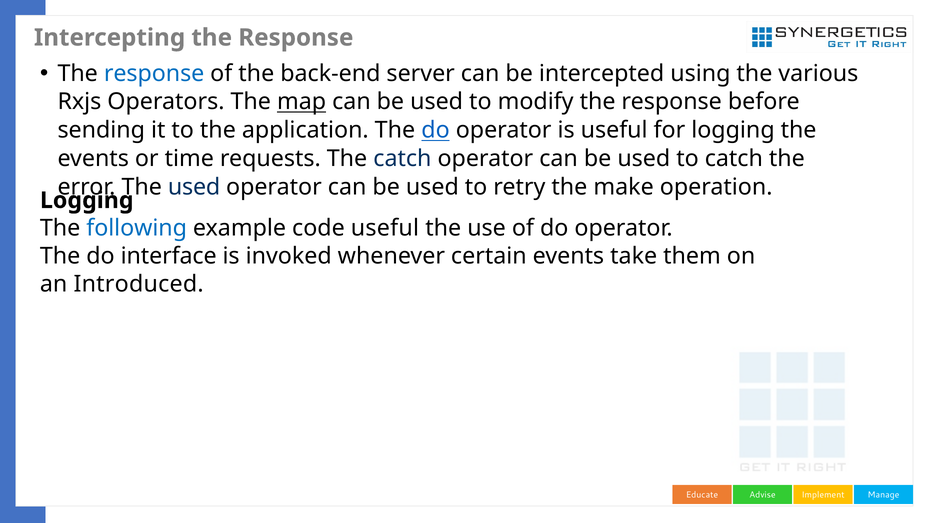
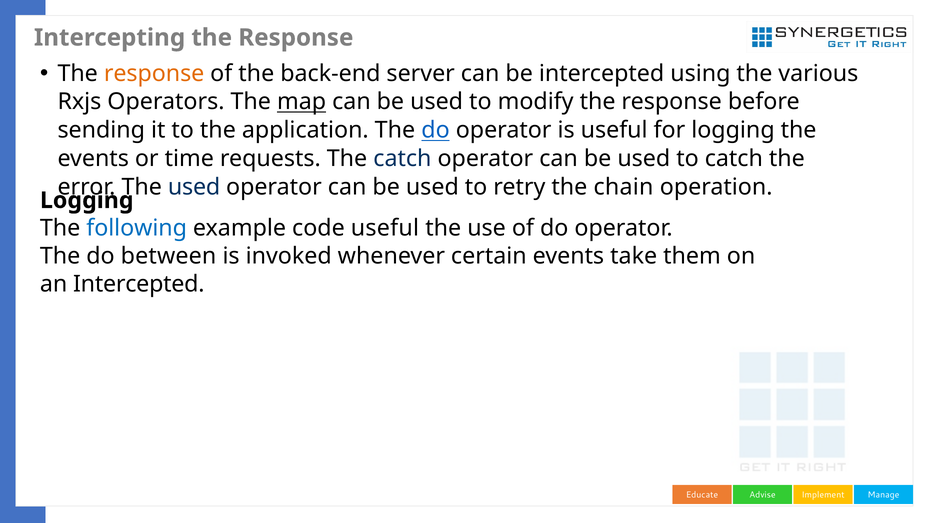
response colour: blue -> orange (154, 74)
make: make -> chain (623, 187)
interface: interface -> between (169, 256)
an Introduced: Introduced -> Intercepted (139, 284)
